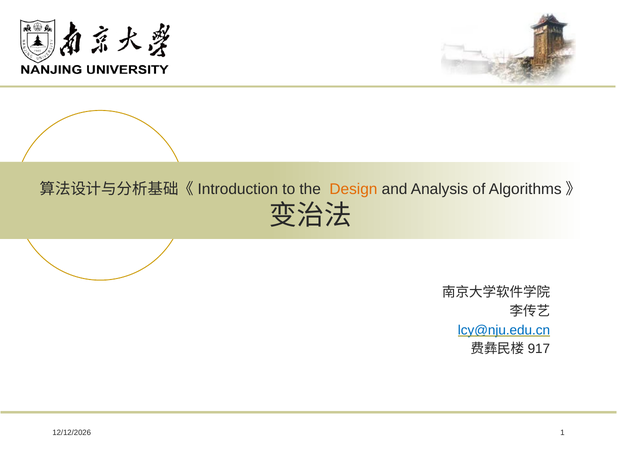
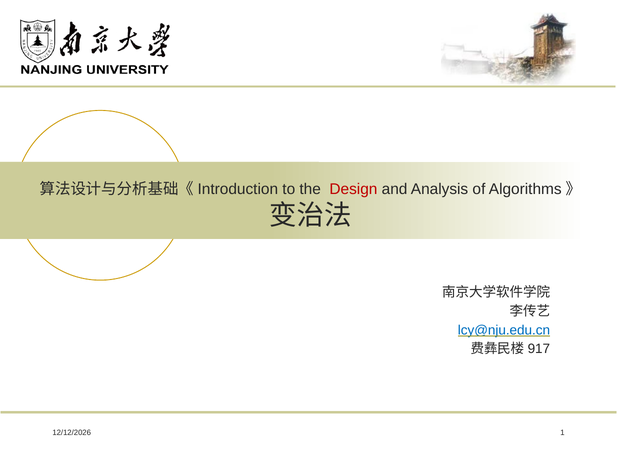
Design colour: orange -> red (353, 189)
